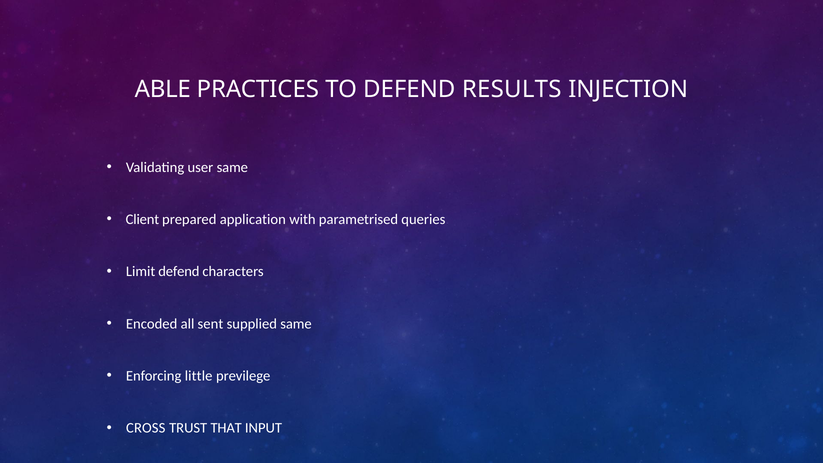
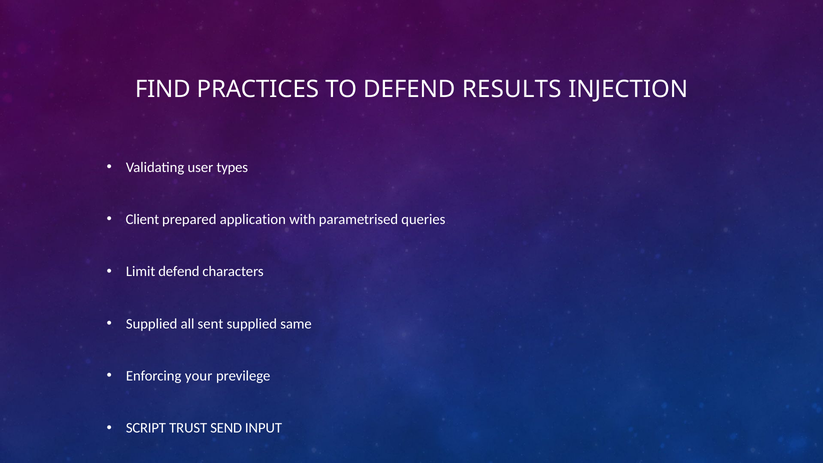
ABLE: ABLE -> FIND (163, 89)
user same: same -> types (232, 167)
Encoded: Encoded -> Supplied (152, 324)
little: little -> your (199, 376)
CROSS: CROSS -> SCRIPT (146, 428)
THAT: THAT -> SEND (226, 428)
